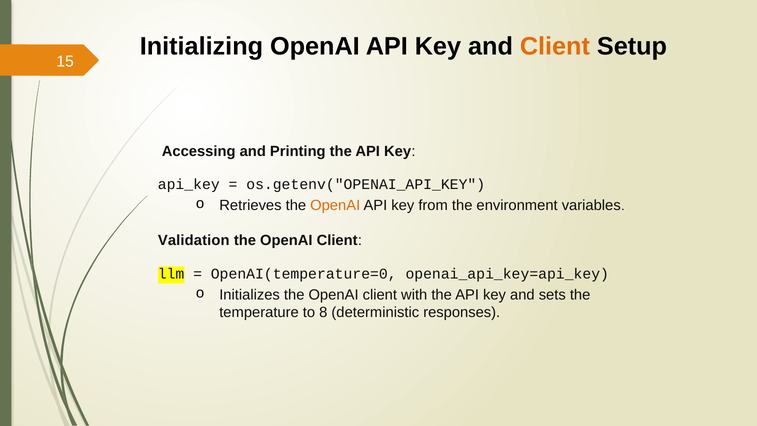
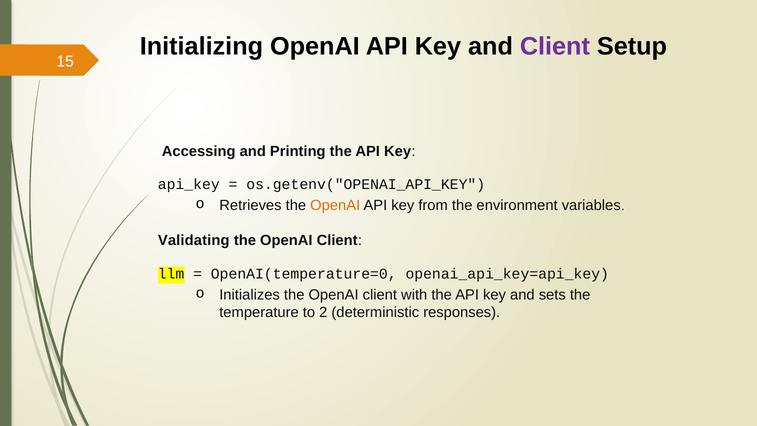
Client colour: orange -> purple (555, 47)
Validation: Validation -> Validating (194, 240)
8: 8 -> 2 (323, 312)
